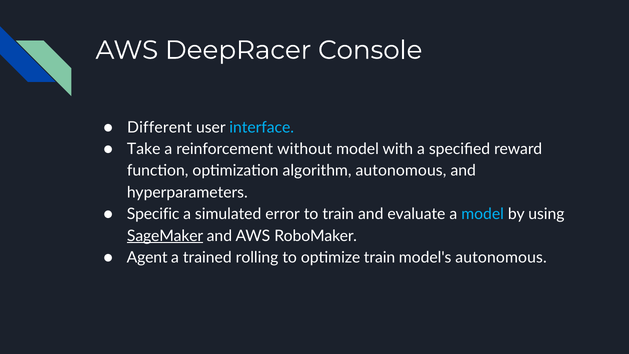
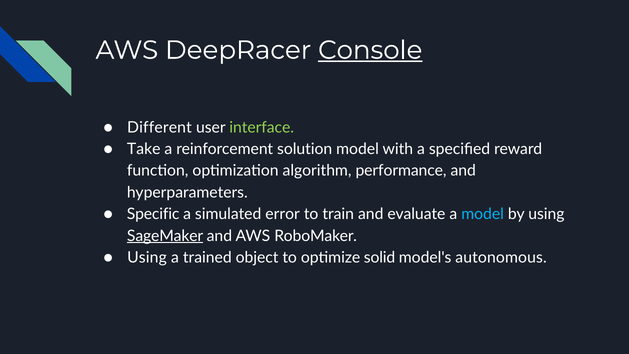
Console underline: none -> present (370, 50)
interface colour: light blue -> light green (262, 127)
without: without -> solution (305, 149)
algorithm autonomous: autonomous -> performance (401, 171)
Agent: Agent -> Using (147, 257)
rolling: rolling -> object (257, 257)
optimize train: train -> solid (380, 257)
